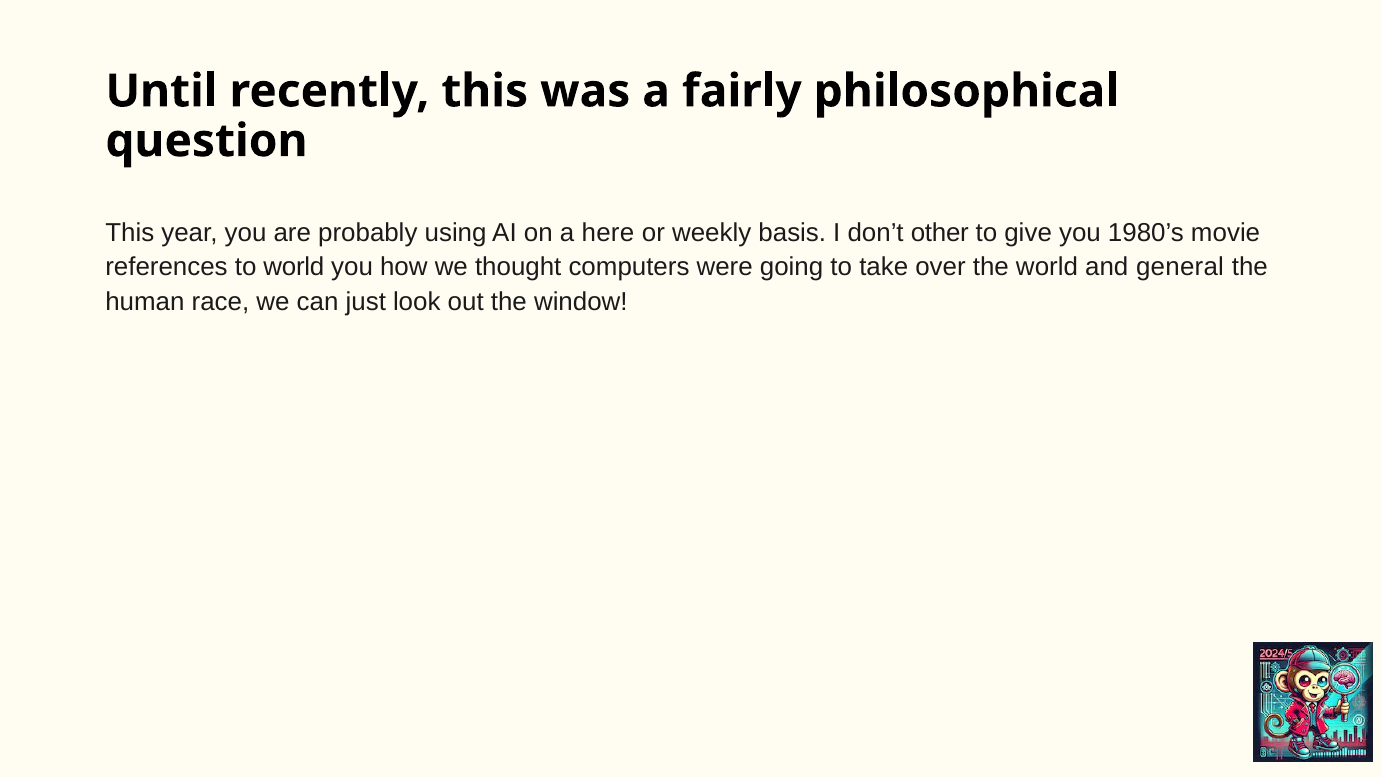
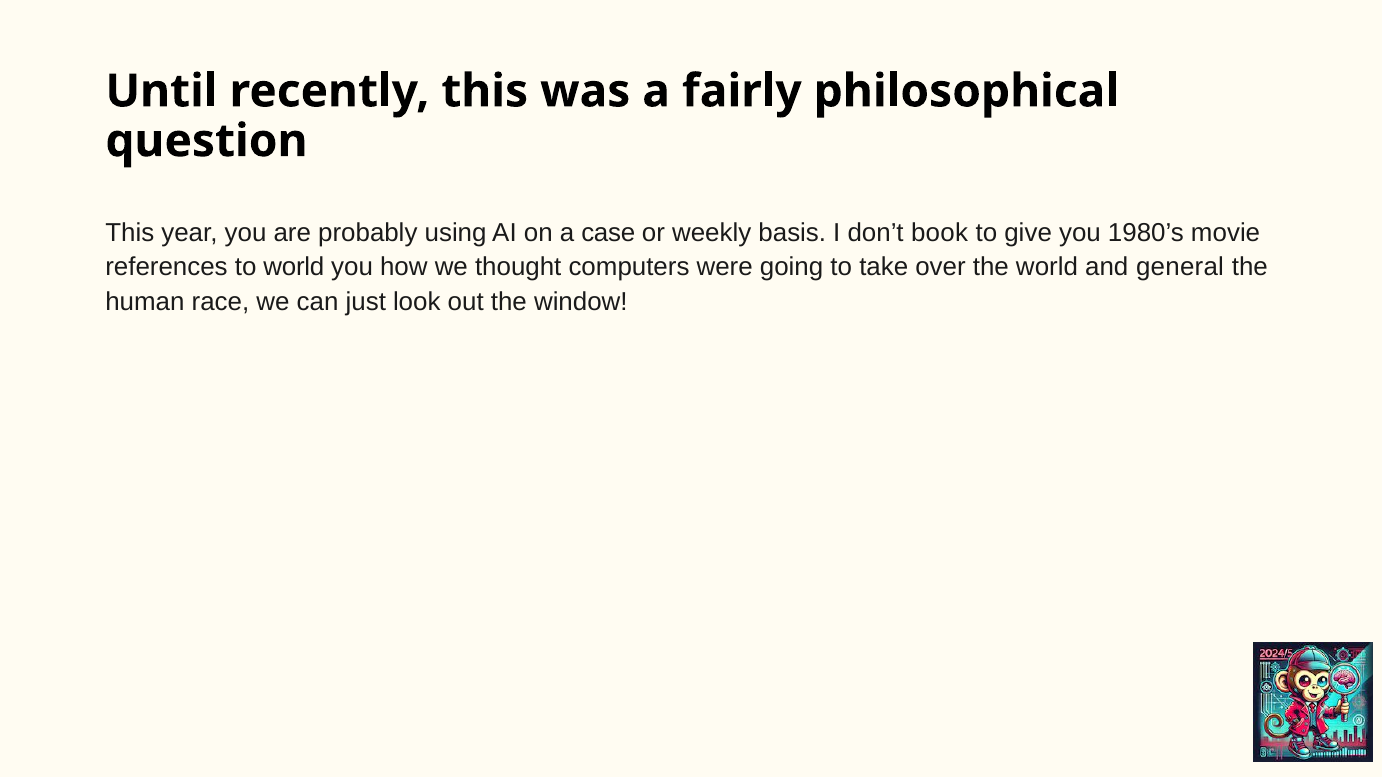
here: here -> case (608, 233)
other: other -> book (940, 233)
